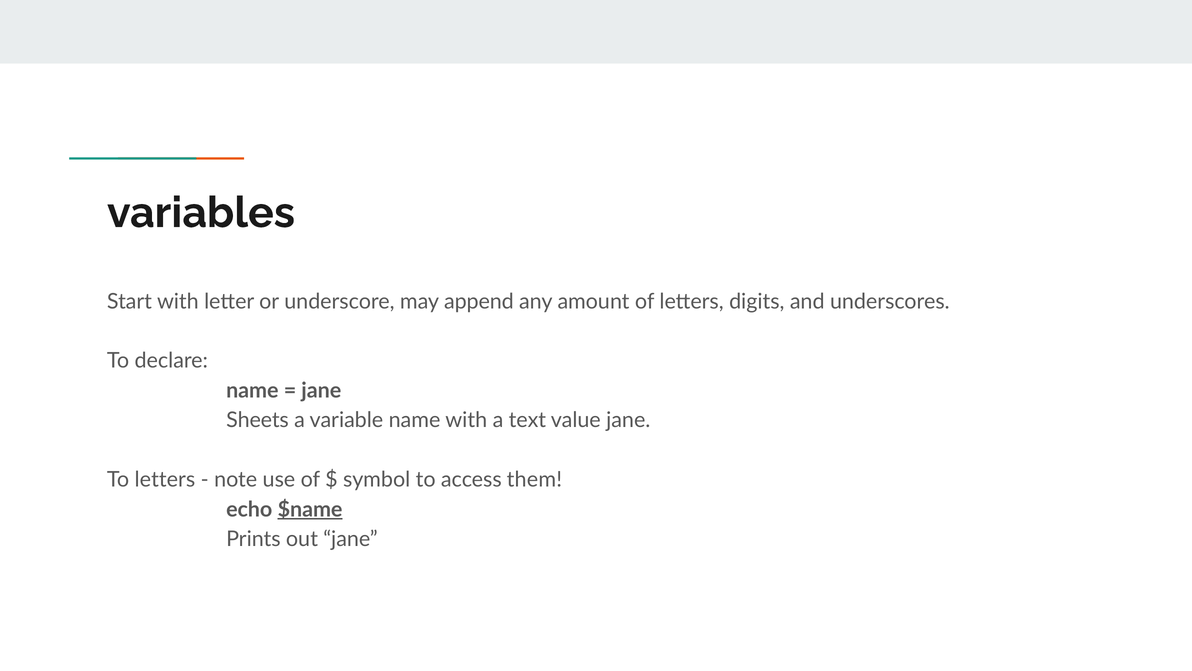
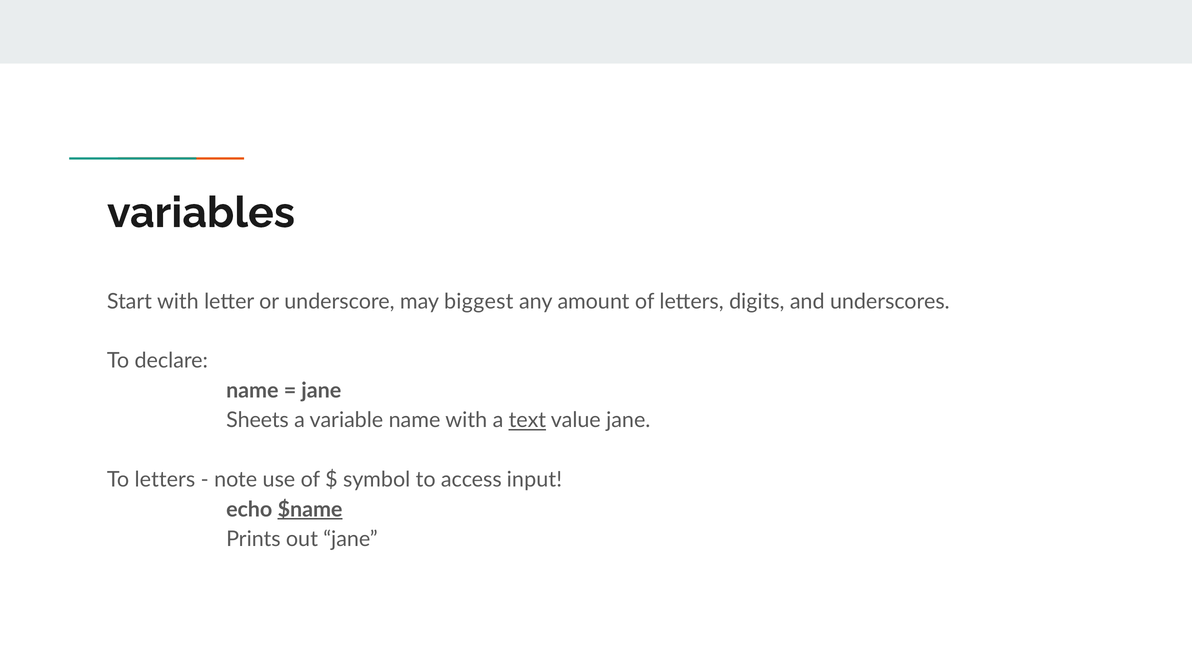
append: append -> biggest (479, 301)
text underline: none -> present (527, 420)
them: them -> input (534, 479)
